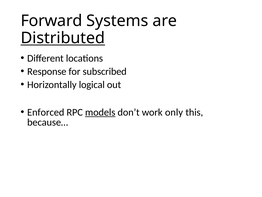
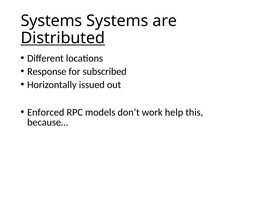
Forward: Forward -> Systems (51, 21)
logical: logical -> issued (92, 85)
models underline: present -> none (100, 112)
only: only -> help (174, 112)
